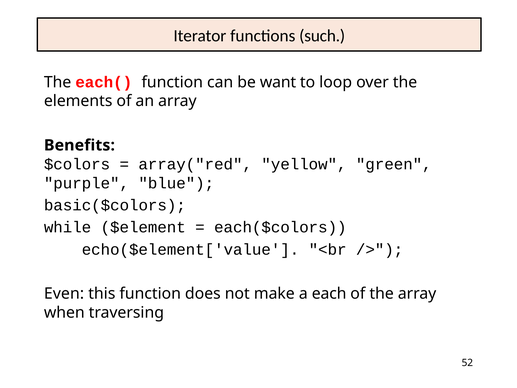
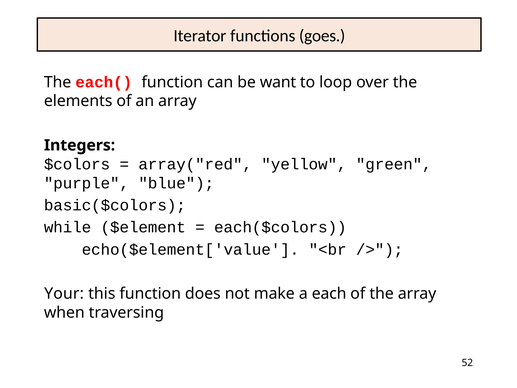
such: such -> goes (322, 36)
Benefits: Benefits -> Integers (80, 145)
Even: Even -> Your (64, 293)
